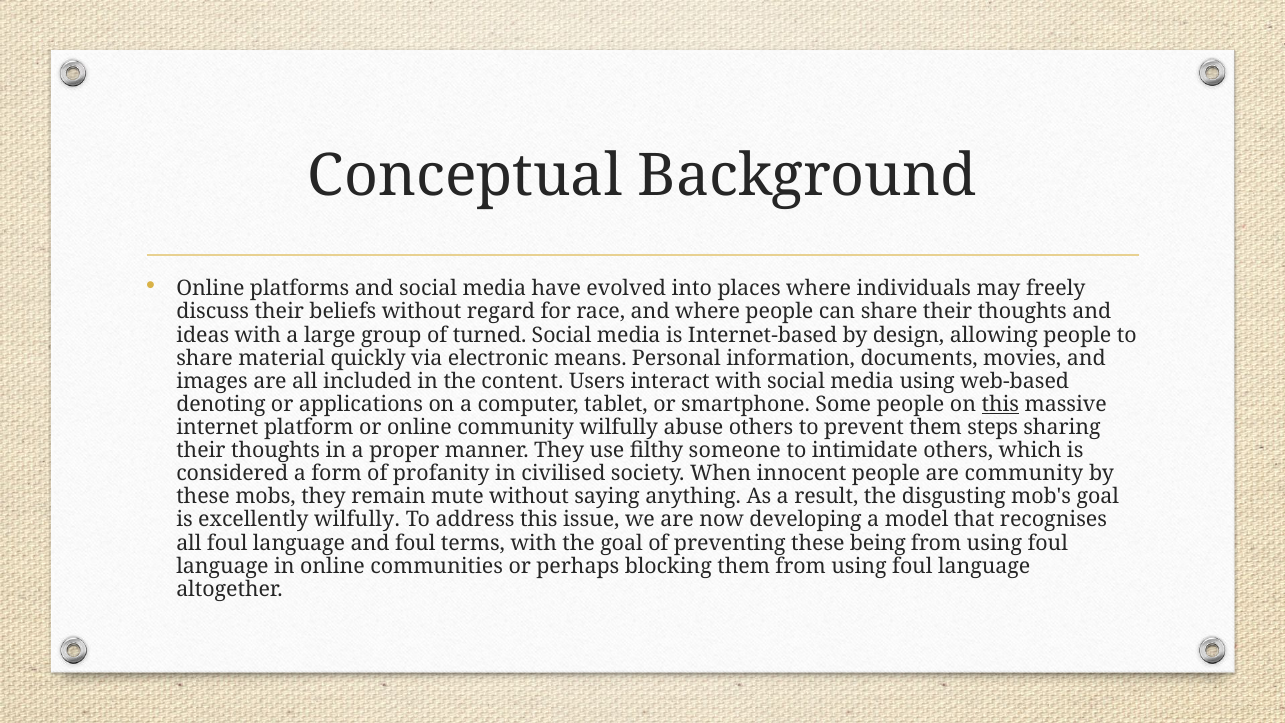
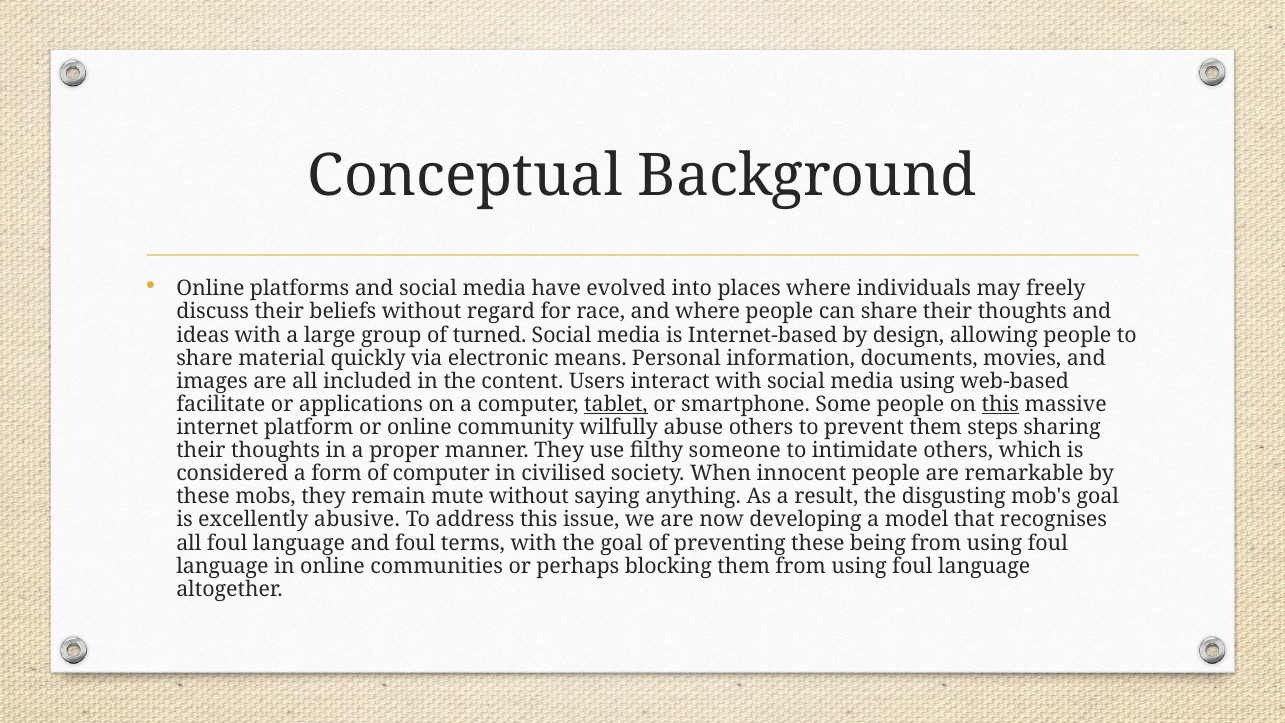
denoting: denoting -> facilitate (221, 404)
tablet underline: none -> present (616, 404)
of profanity: profanity -> computer (441, 474)
are community: community -> remarkable (1024, 474)
excellently wilfully: wilfully -> abusive (357, 520)
